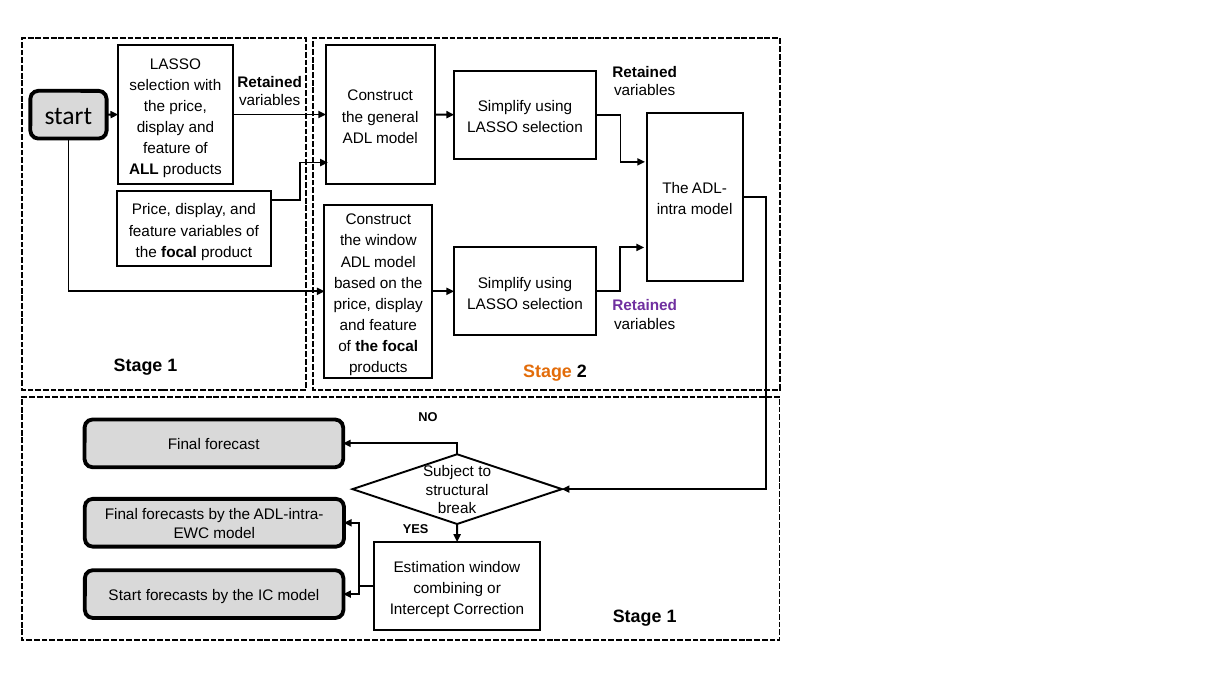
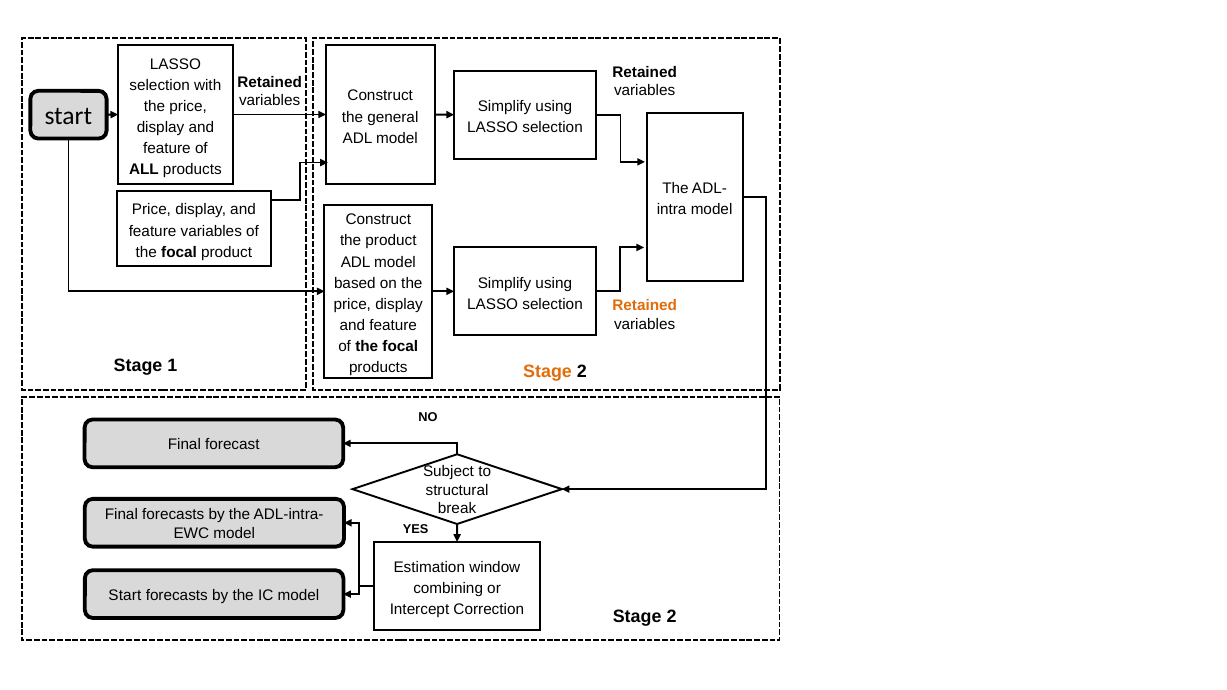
the window: window -> product (391, 241)
Retained colour: purple -> orange (645, 306)
1: 1 -> 2 (672, 616)
